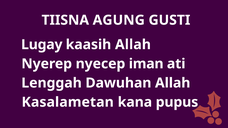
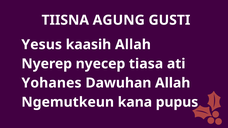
Lugay: Lugay -> Yesus (42, 45)
iman: iman -> tiasa (146, 64)
Lenggah: Lenggah -> Yohanes (52, 83)
Kasalametan: Kasalametan -> Ngemutkeun (68, 102)
